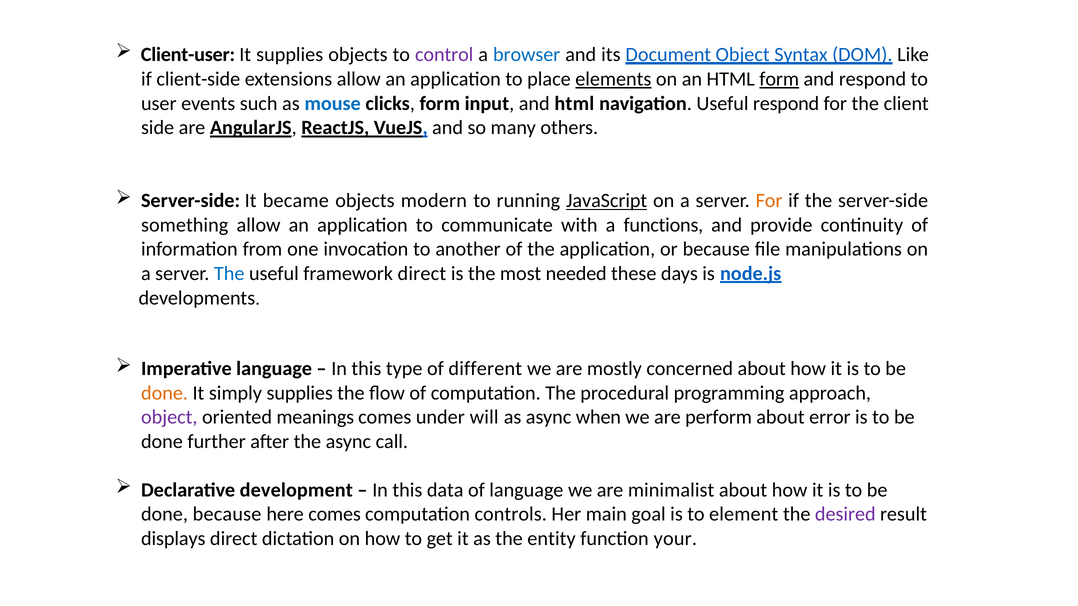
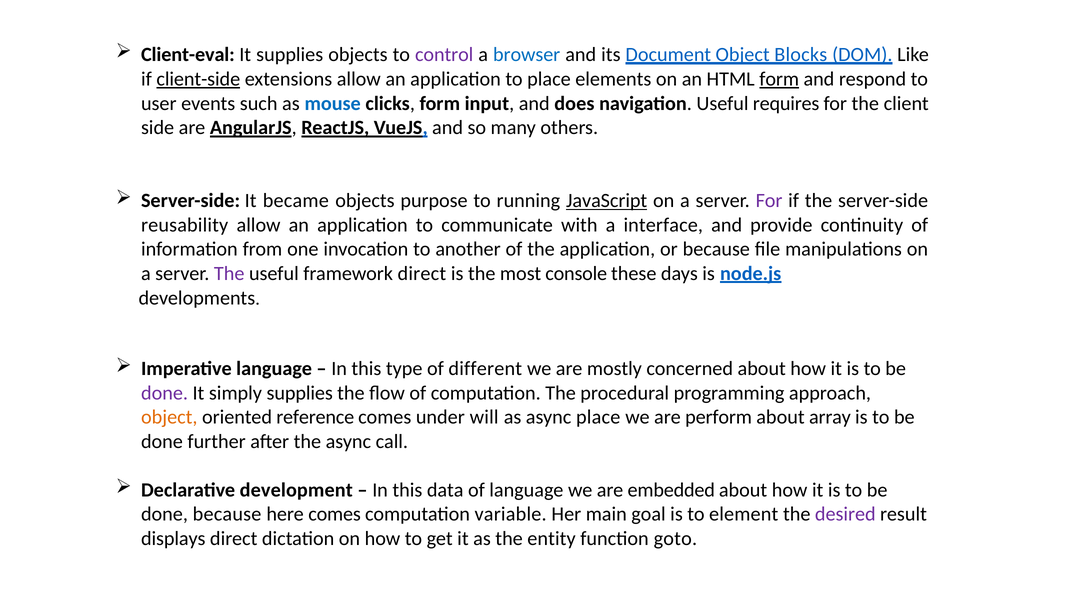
Client-user: Client-user -> Client-eval (188, 54)
Syntax: Syntax -> Blocks (801, 54)
client-side underline: none -> present (198, 79)
elements underline: present -> none (613, 79)
and html: html -> does (574, 103)
Useful respond: respond -> requires (786, 103)
modern: modern -> purpose (434, 201)
For colour: orange -> purple (769, 201)
something: something -> reusability (185, 225)
functions: functions -> interface (663, 225)
The colour: blue -> purple (229, 274)
needed: needed -> console (576, 274)
done colour: orange -> purple (165, 393)
object colour: purple -> orange (169, 417)
meanings: meanings -> reference (315, 417)
async when: when -> place (598, 417)
error: error -> array (830, 417)
minimalist: minimalist -> embedded (671, 490)
controls: controls -> variable (511, 514)
your: your -> goto (675, 539)
